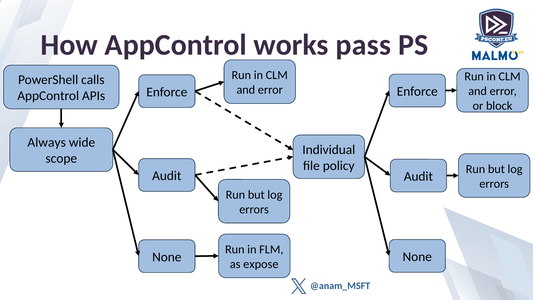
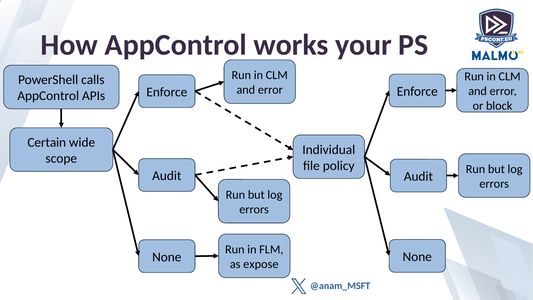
pass: pass -> your (363, 45)
Always: Always -> Certain (47, 142)
